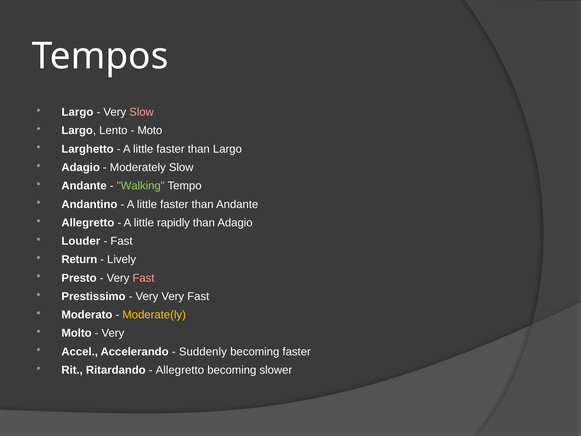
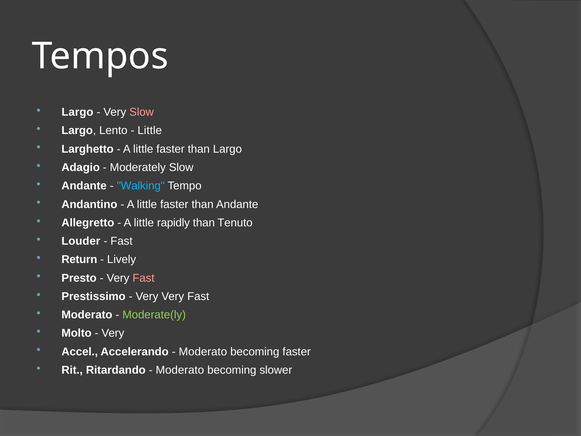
Moto: Moto -> Little (150, 131)
Walking colour: light green -> light blue (141, 186)
than Adagio: Adagio -> Tenuto (235, 223)
Moderate(ly colour: yellow -> light green (154, 315)
Suddenly: Suddenly -> Moderato (203, 351)
Allegretto: Allegretto -> Moderato (180, 370)
